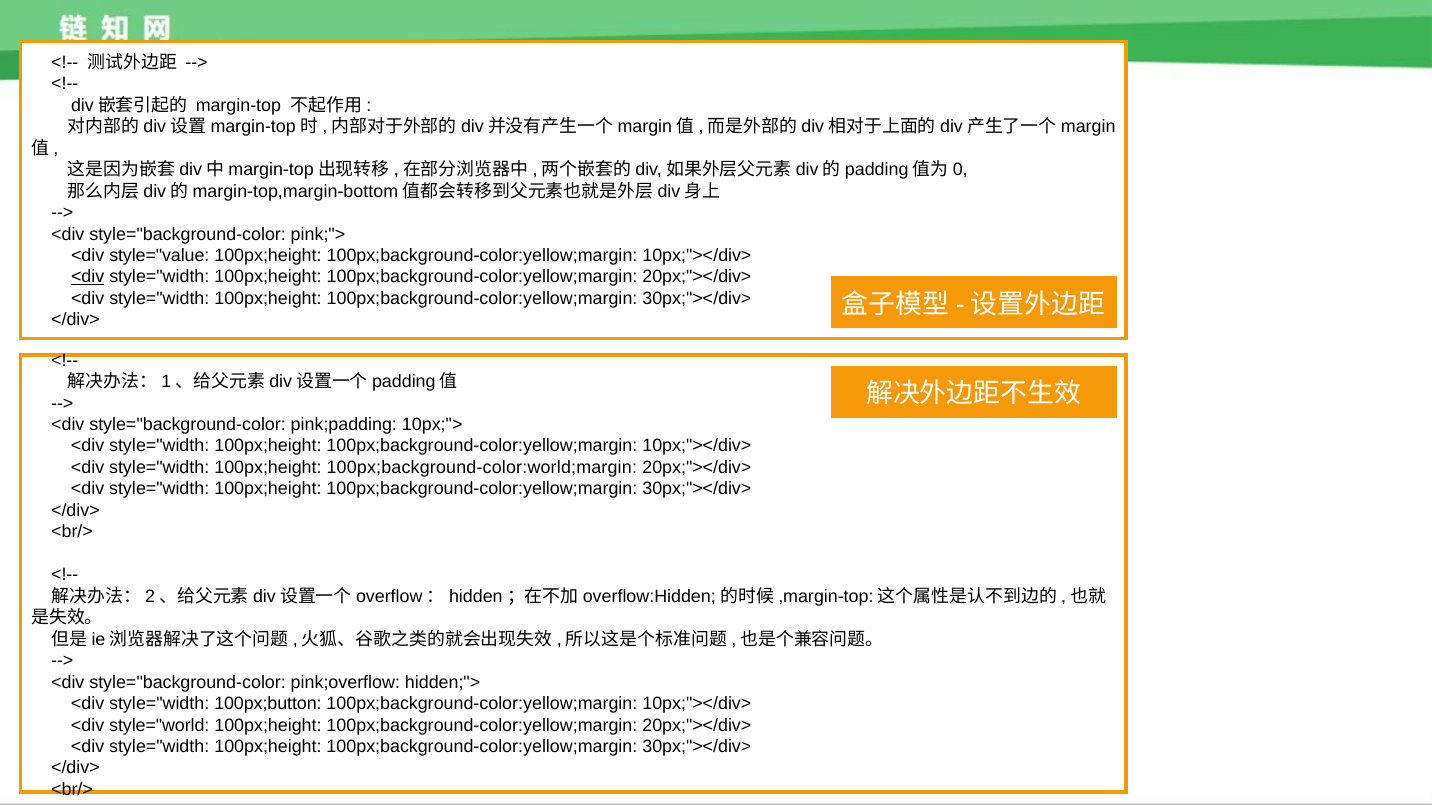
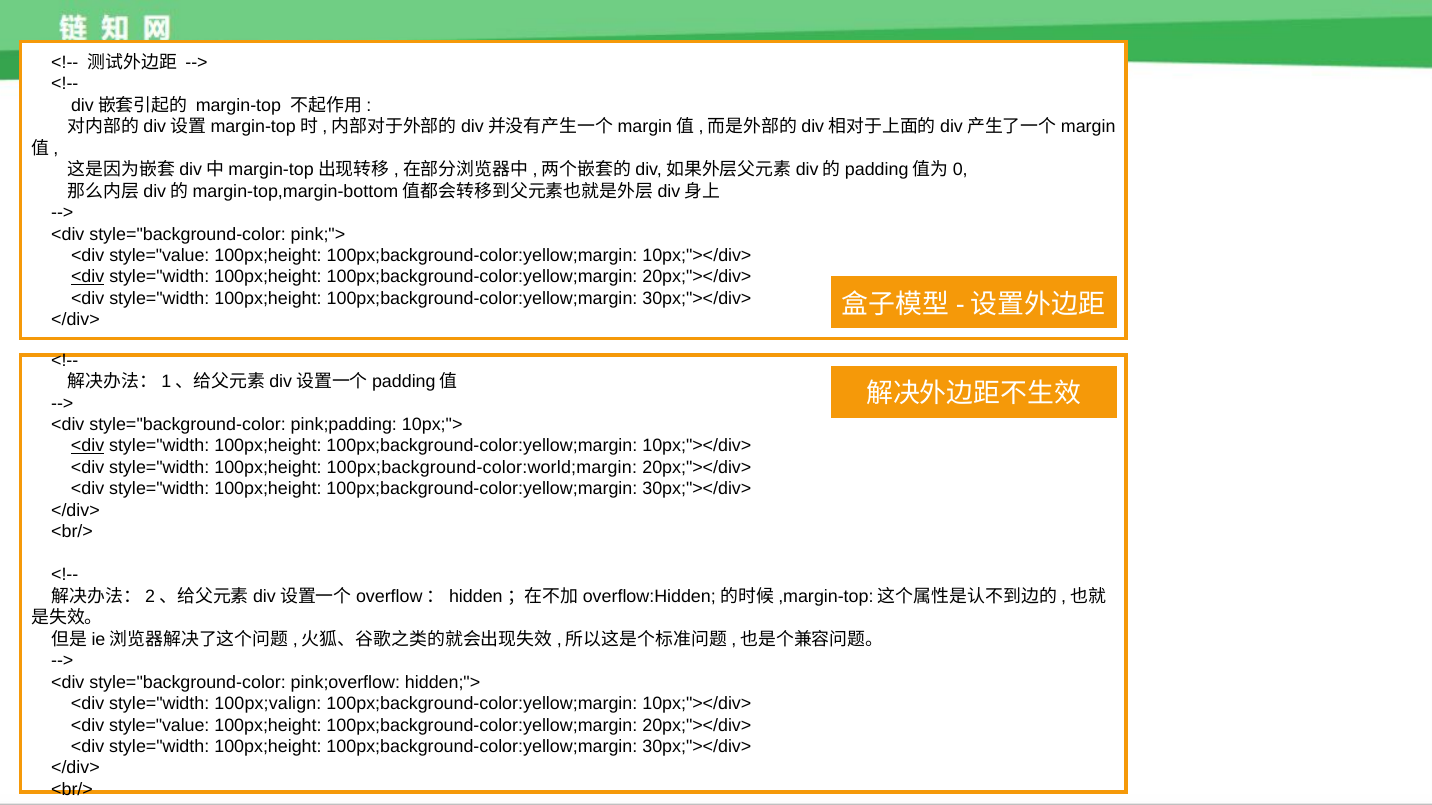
<div underline: none -> present (88, 446)
100px;button: 100px;button -> 100px;valign (268, 704)
style="world: style="world -> style="value (159, 726)
